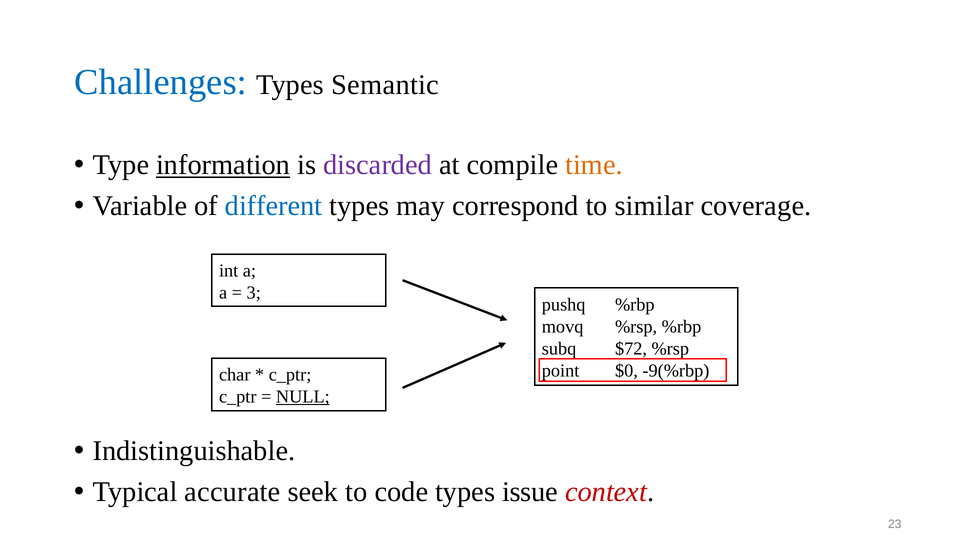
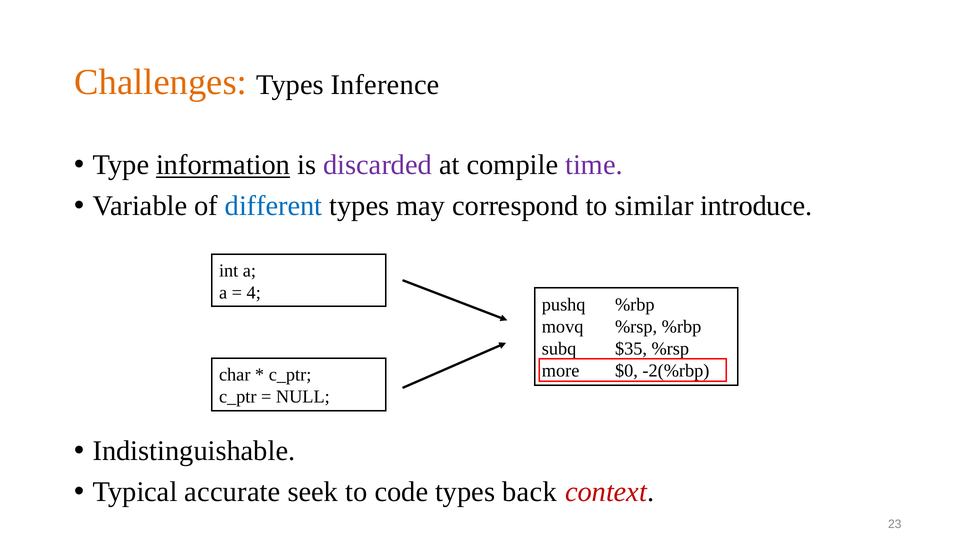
Challenges colour: blue -> orange (161, 82)
Semantic: Semantic -> Inference (385, 85)
time colour: orange -> purple (594, 165)
coverage: coverage -> introduce (756, 206)
3: 3 -> 4 (254, 293)
$72: $72 -> $35 (631, 349)
point: point -> more (561, 371)
-9(%rbp: -9(%rbp -> -2(%rbp (676, 371)
NULL underline: present -> none (303, 397)
issue: issue -> back (530, 492)
